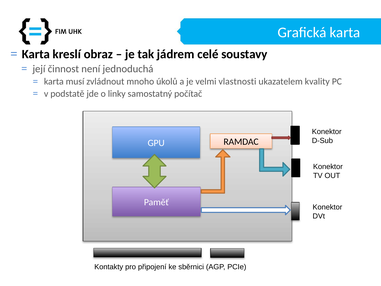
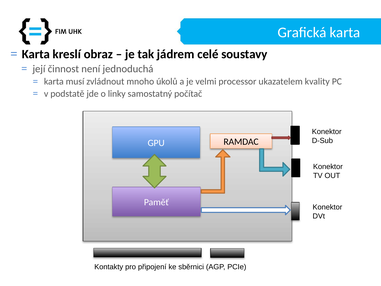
vlastnosti: vlastnosti -> processor (237, 82)
